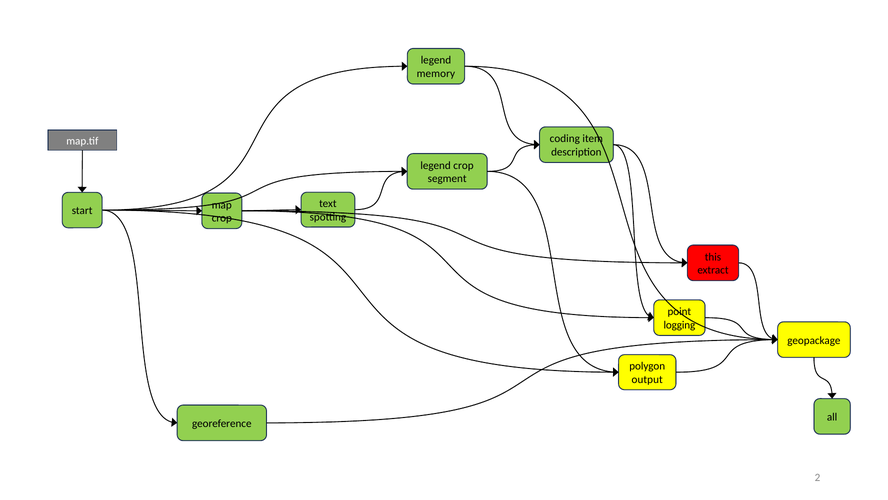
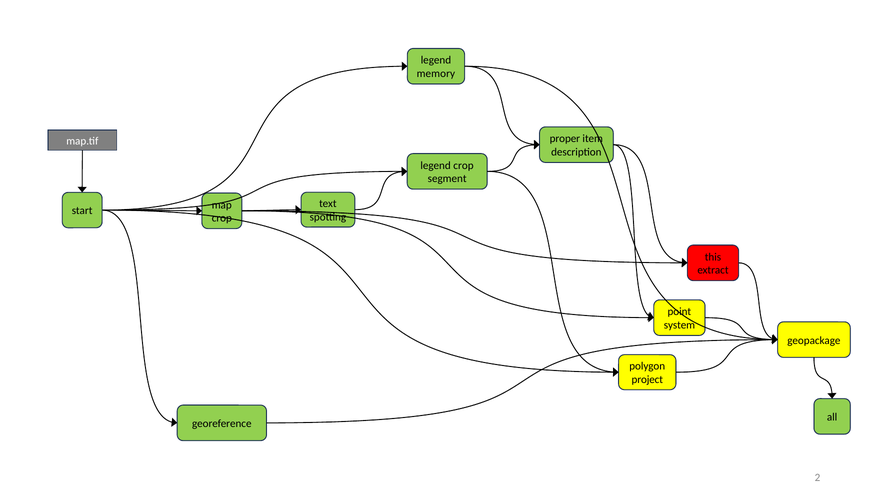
coding: coding -> proper (565, 139)
logging: logging -> system (679, 325)
output: output -> project (647, 379)
